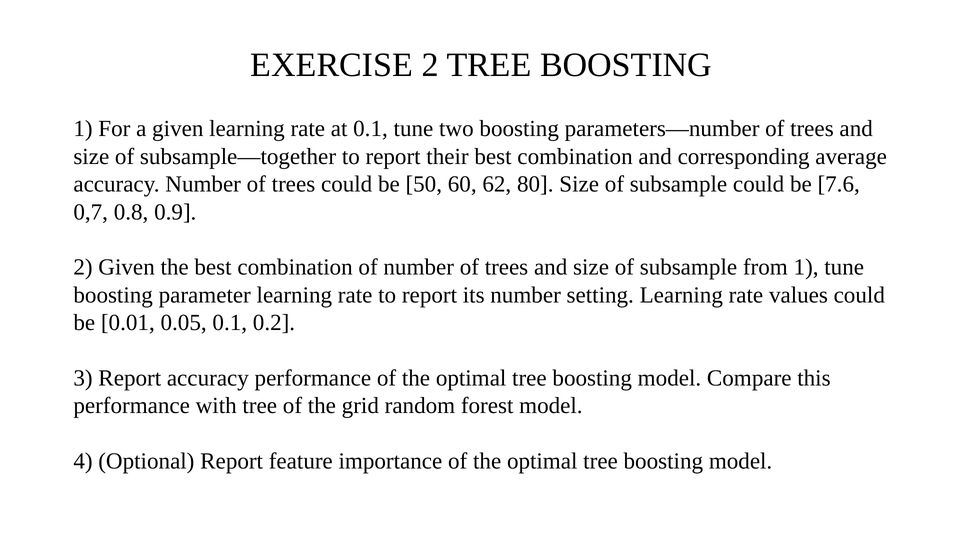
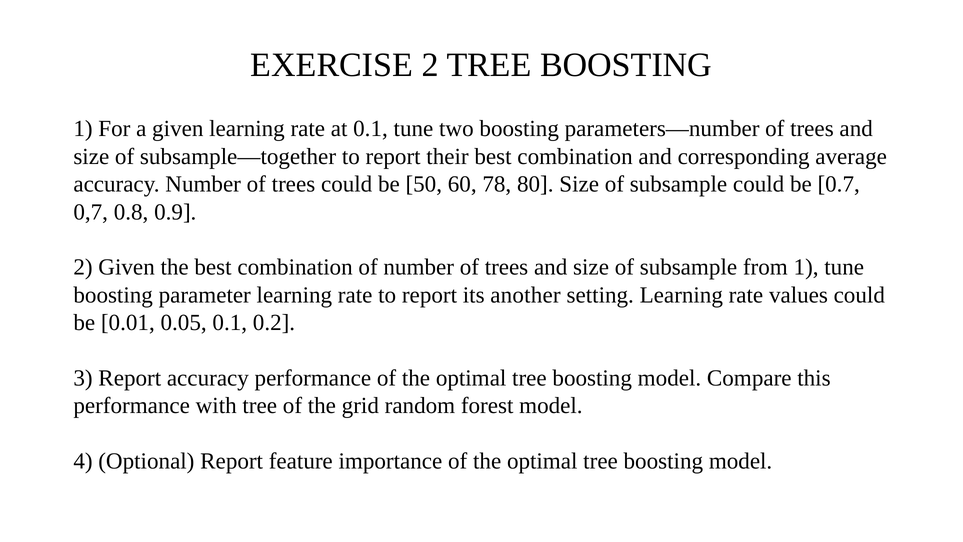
62: 62 -> 78 (497, 184)
7.6: 7.6 -> 0.7 (839, 184)
its number: number -> another (525, 295)
